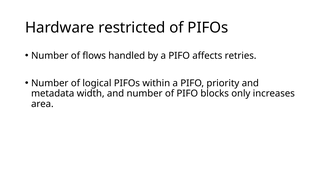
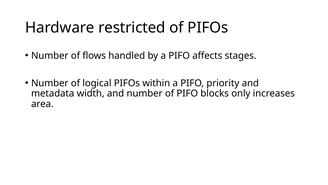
retries: retries -> stages (241, 55)
